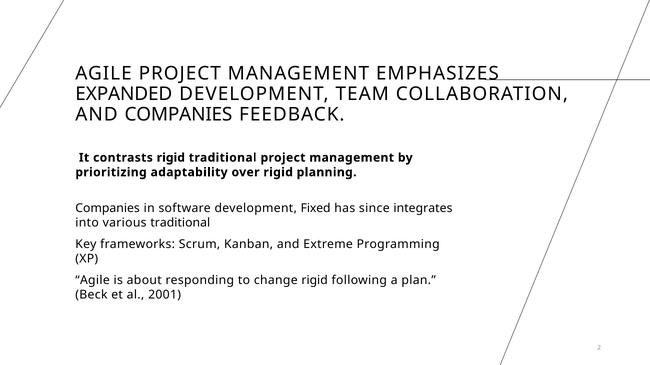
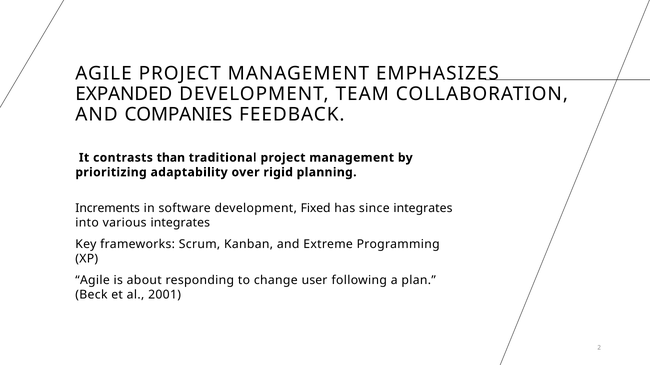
contrasts rigid: rigid -> than (171, 158)
Companies: Companies -> Increments (108, 209)
various traditional: traditional -> integrates (180, 223)
change rigid: rigid -> user (315, 281)
